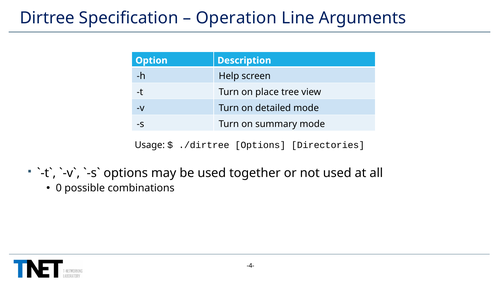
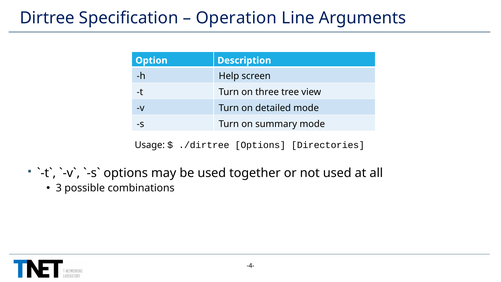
place: place -> three (267, 92)
0: 0 -> 3 (59, 188)
